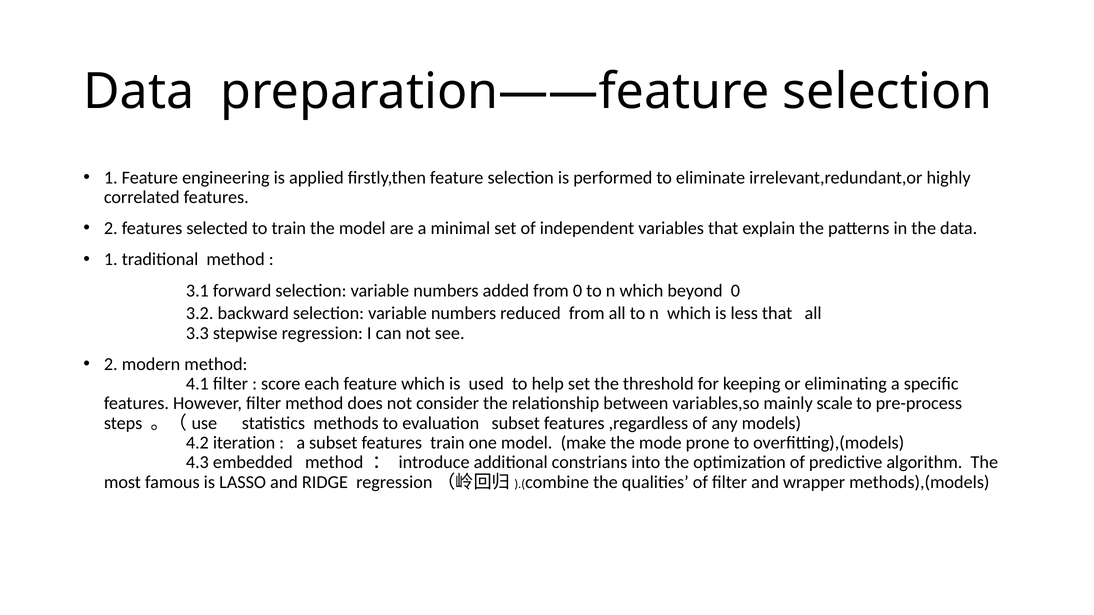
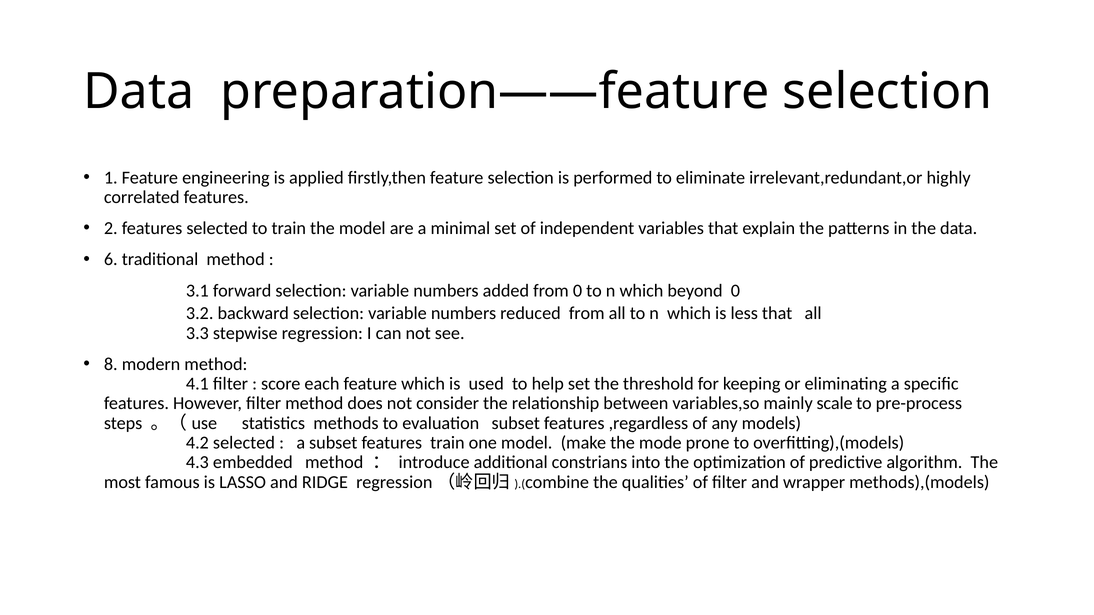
1: 1 -> 6 (111, 259)
2: 2 -> 8 (111, 364)
4.2 iteration: iteration -> selected (244, 443)
